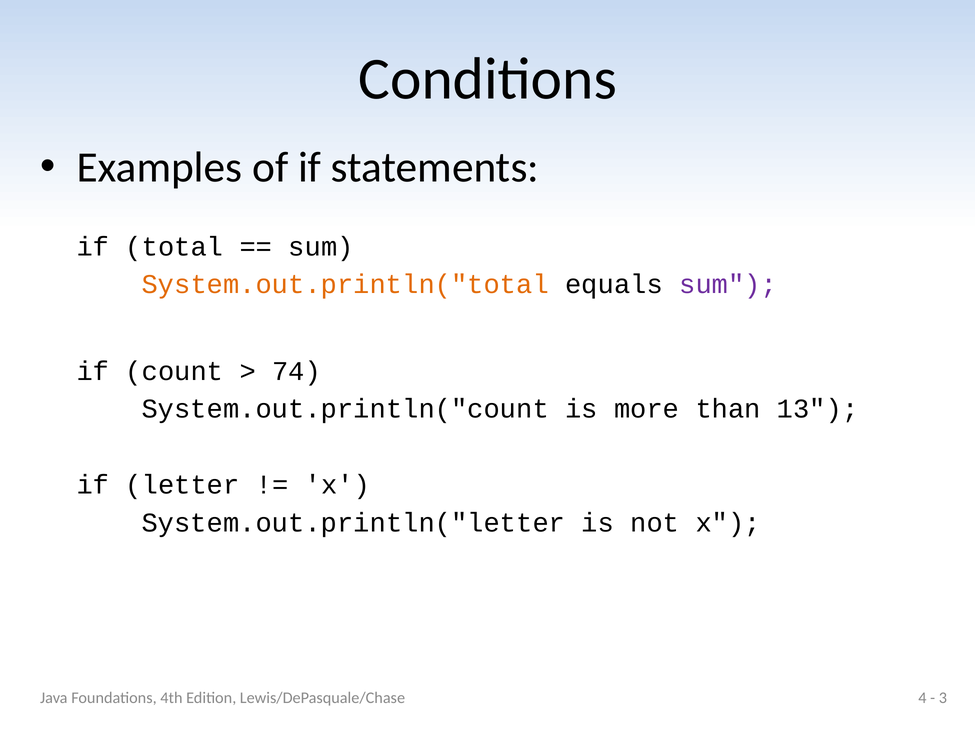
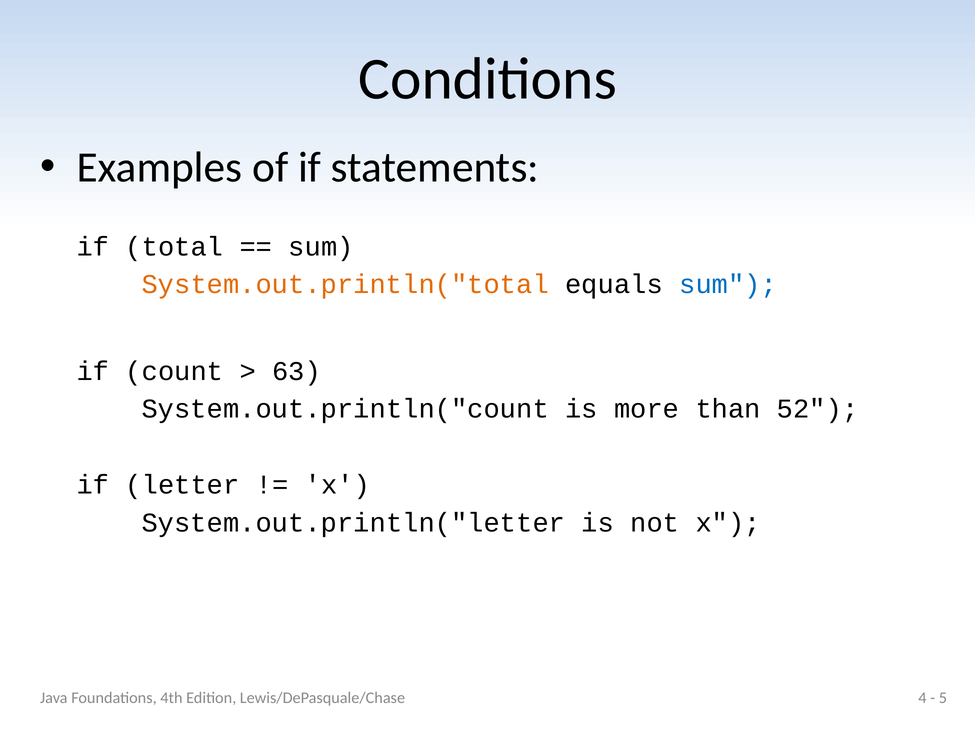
sum colour: purple -> blue (728, 285)
74: 74 -> 63 (297, 371)
13: 13 -> 52 (818, 409)
3: 3 -> 5 (943, 698)
